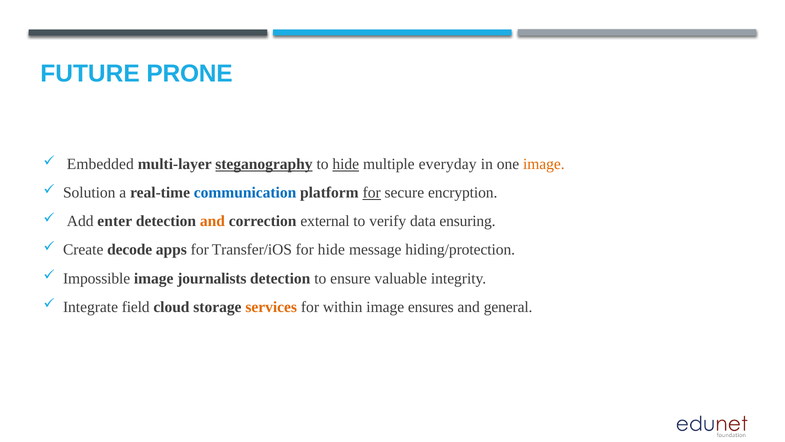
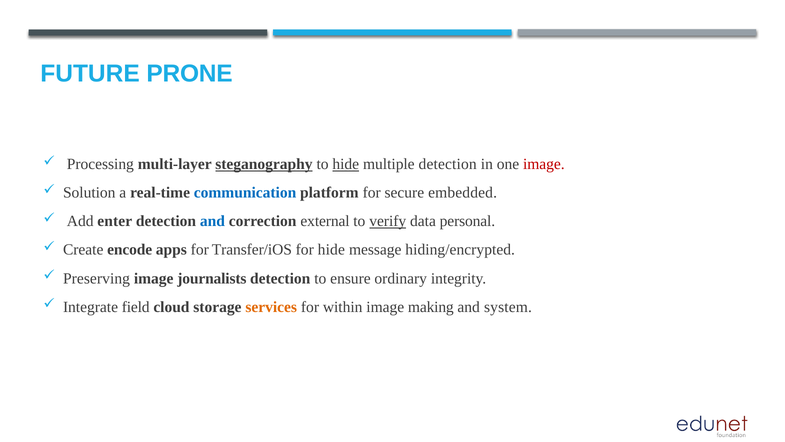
Embedded: Embedded -> Processing (100, 164)
multiple everyday: everyday -> detection (448, 164)
image colour: orange -> red (544, 164)
for underline: present -> none (372, 193)
encryption: encryption -> embedded (463, 193)
and colour: orange -> blue (212, 221)
verify underline: none -> present (388, 221)
ensuring: ensuring -> personal (467, 221)
decode: decode -> encode (130, 250)
hiding/protection: hiding/protection -> hiding/encrypted (460, 250)
Impossible: Impossible -> Preserving (96, 278)
valuable: valuable -> ordinary (401, 278)
ensures: ensures -> making (431, 307)
general: general -> system (508, 307)
